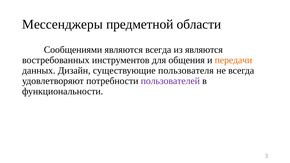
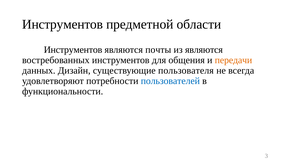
Мессенджеры: Мессенджеры -> Инструментов (63, 24)
Сообщениями: Сообщениями -> Инструментов (73, 50)
являются всегда: всегда -> почты (158, 50)
пользователей colour: purple -> blue (170, 81)
